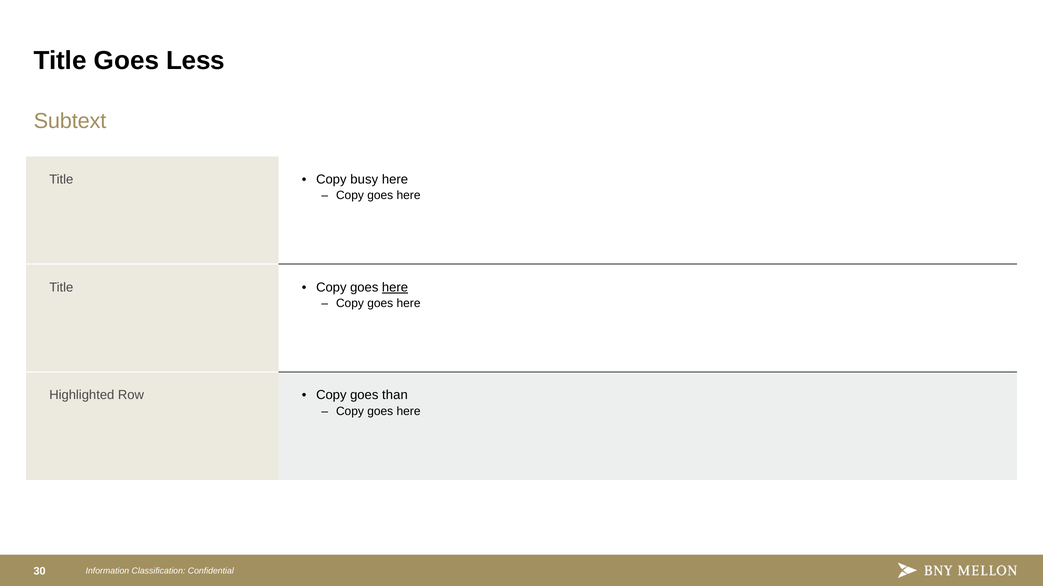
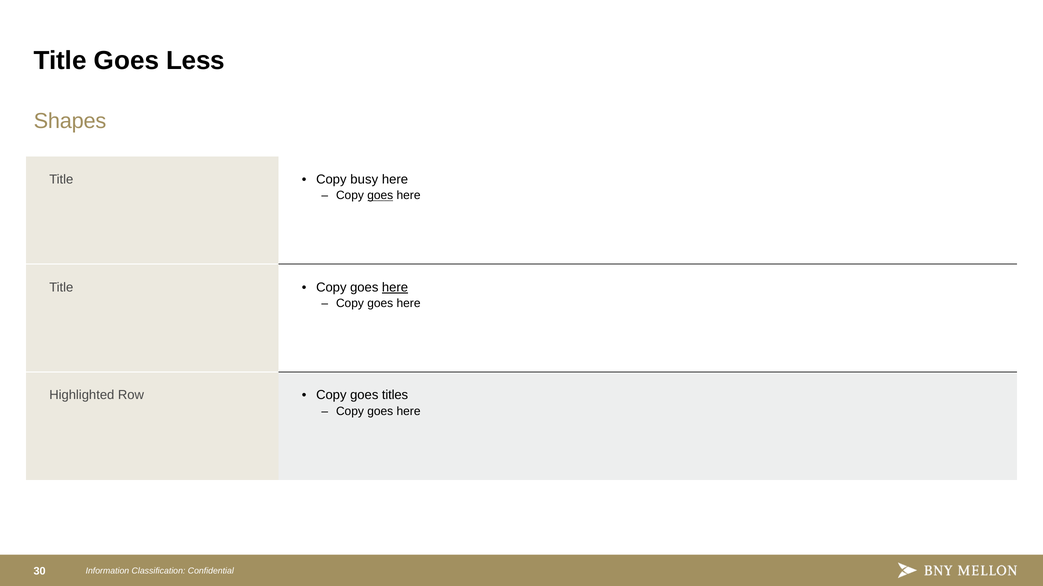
Subtext: Subtext -> Shapes (70, 121)
goes underline: none -> present (380, 196)
than: than -> titles (395, 396)
